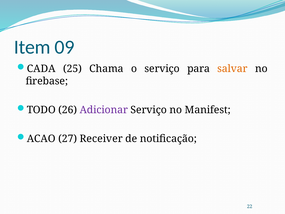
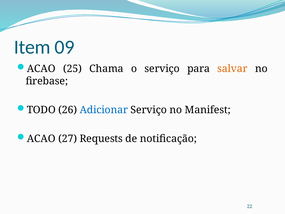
CADA: CADA -> ACAO (41, 69)
Adicionar colour: purple -> blue (104, 110)
Receiver: Receiver -> Requests (101, 139)
